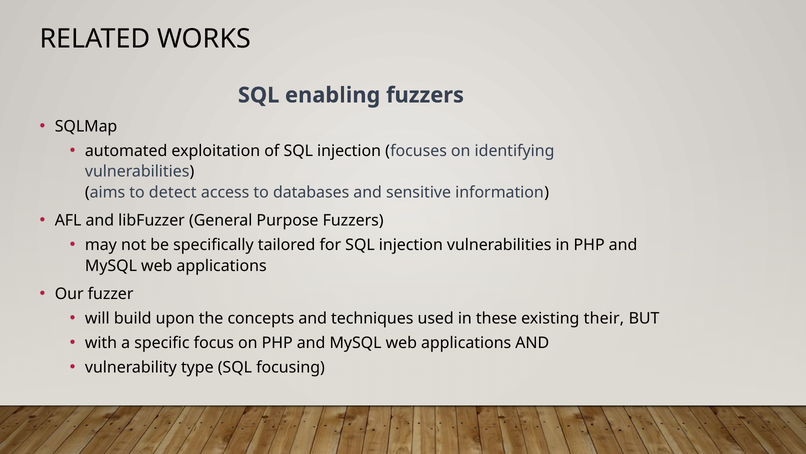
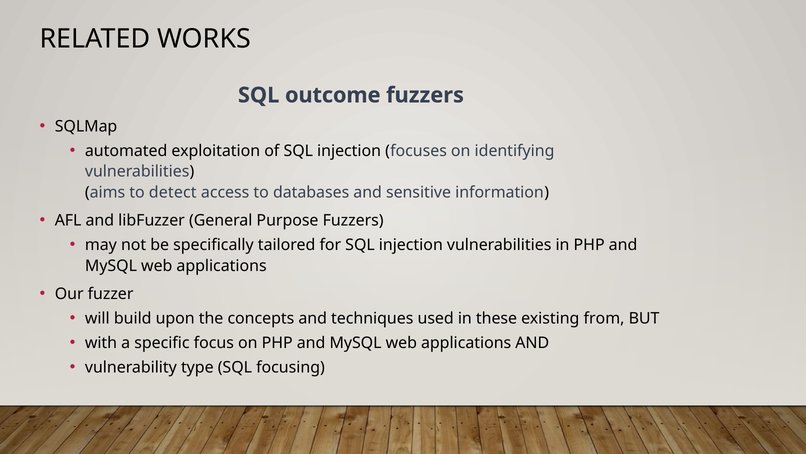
enabling: enabling -> outcome (333, 95)
their: their -> from (604, 318)
